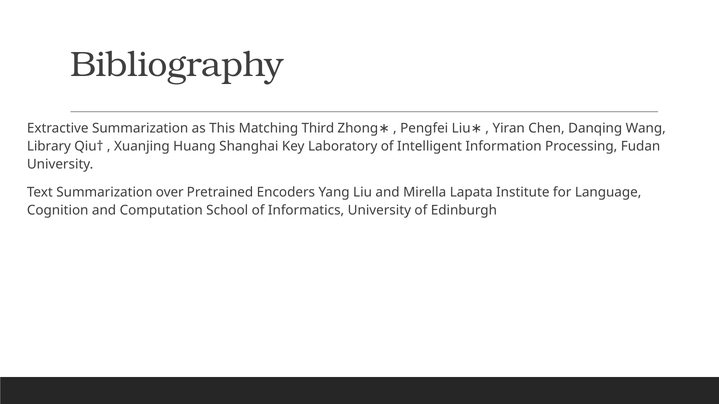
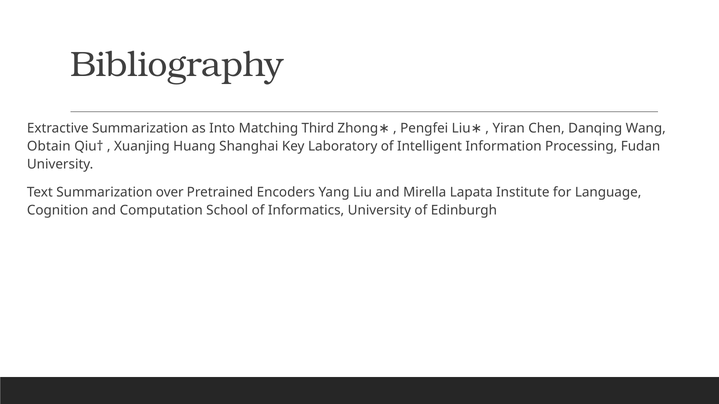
This: This -> Into (222, 129)
Library: Library -> Obtain (49, 146)
